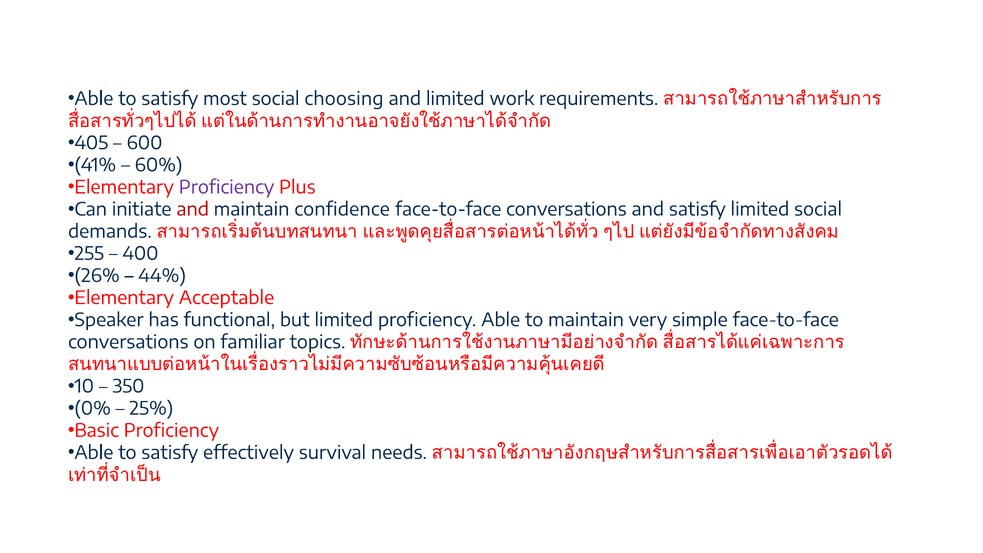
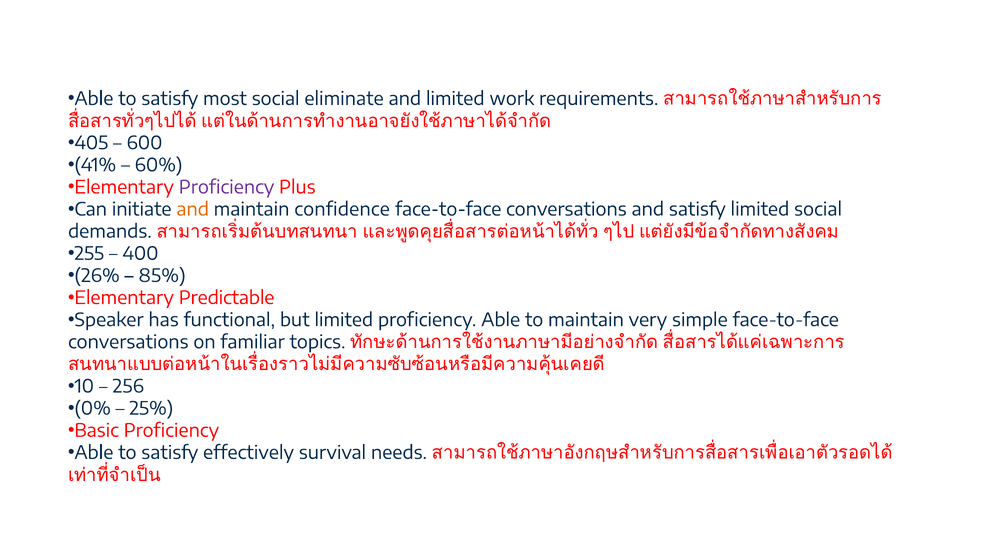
choosing: choosing -> eliminate (344, 99)
and colour: red -> orange (193, 209)
44%: 44% -> 85% (162, 276)
Acceptable: Acceptable -> Predictable (227, 298)
350: 350 -> 256 (128, 386)
